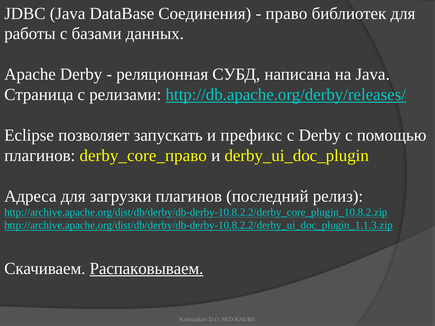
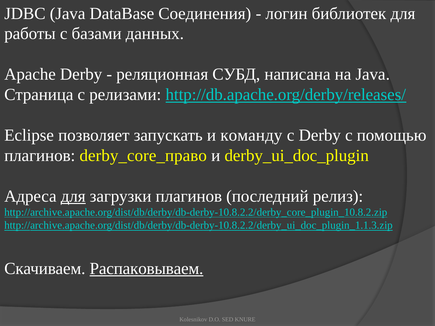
право: право -> логин (286, 13)
префикс: префикс -> команду (251, 135)
для underline: none -> present (73, 196)
